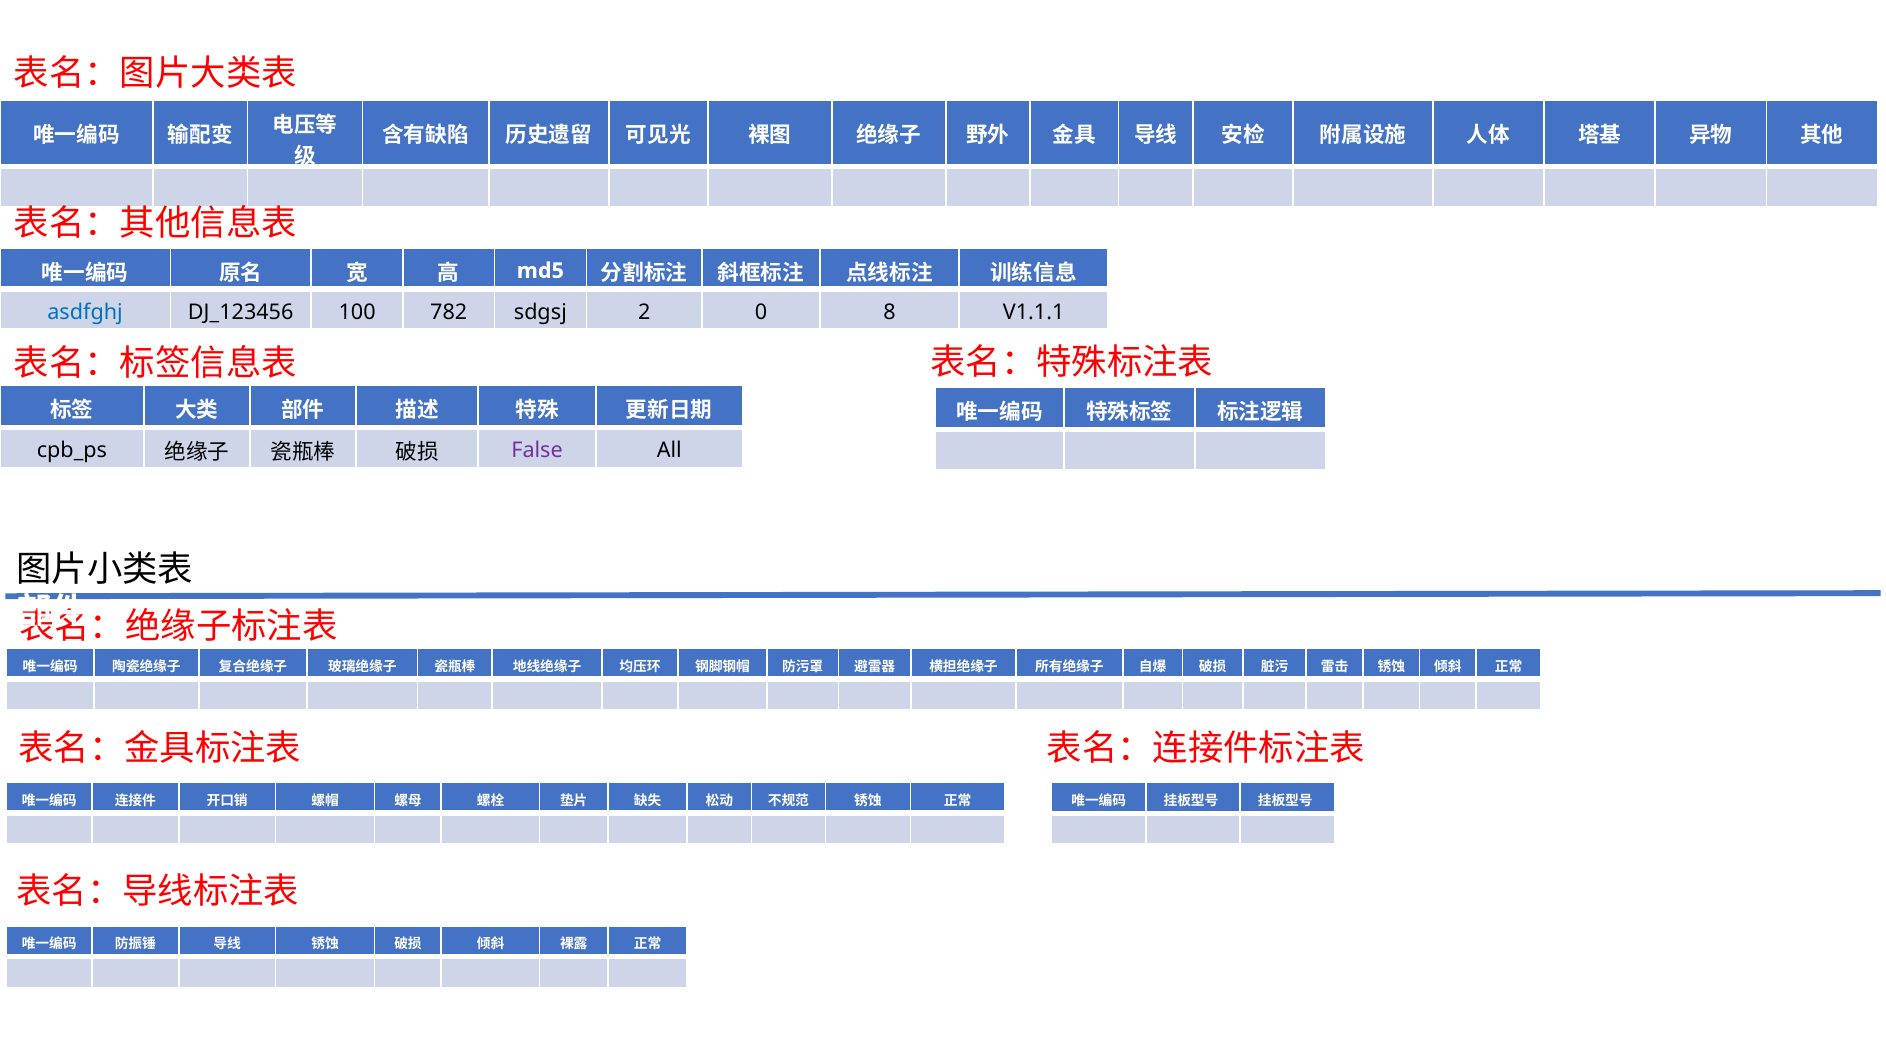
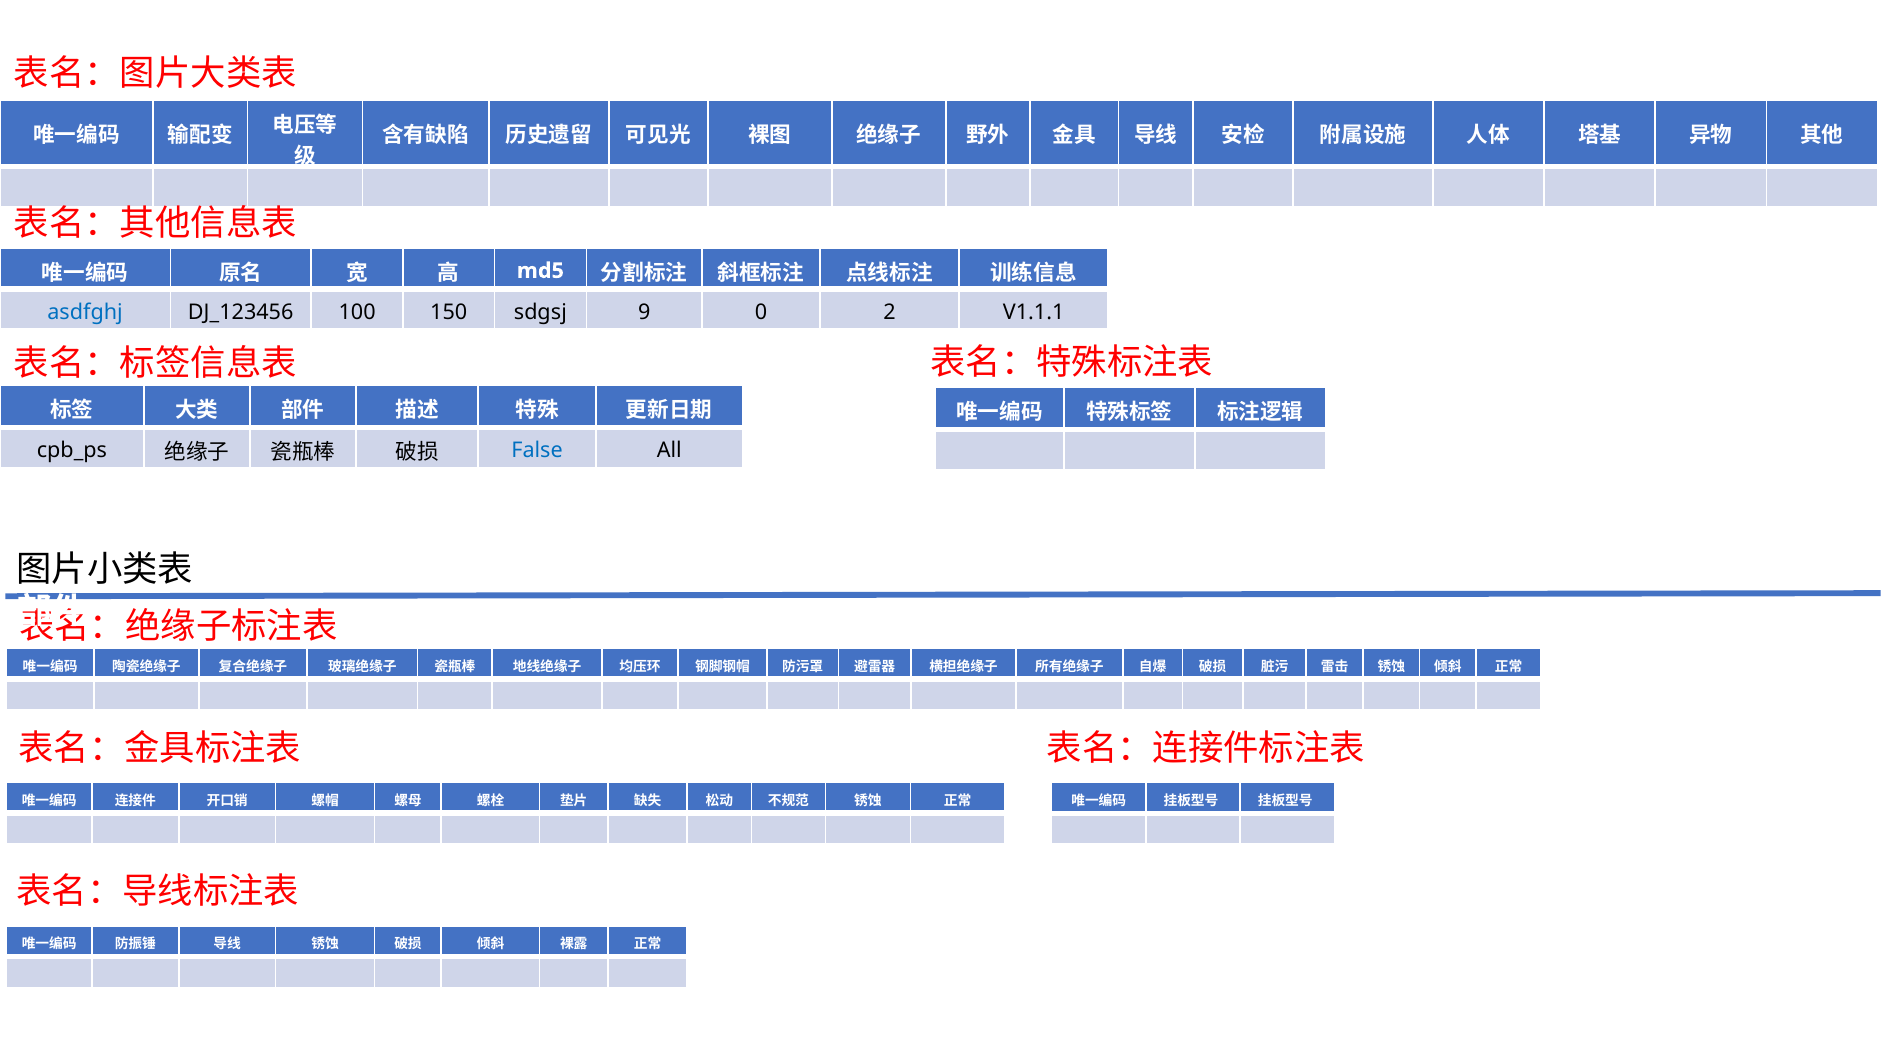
782: 782 -> 150 (449, 312)
sdgsj 2: 2 -> 9 (644, 312)
0 8: 8 -> 2 (890, 312)
False colour: purple -> blue (537, 451)
